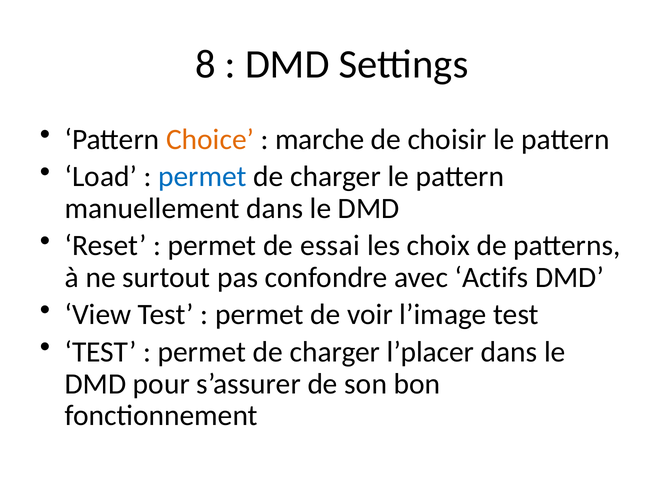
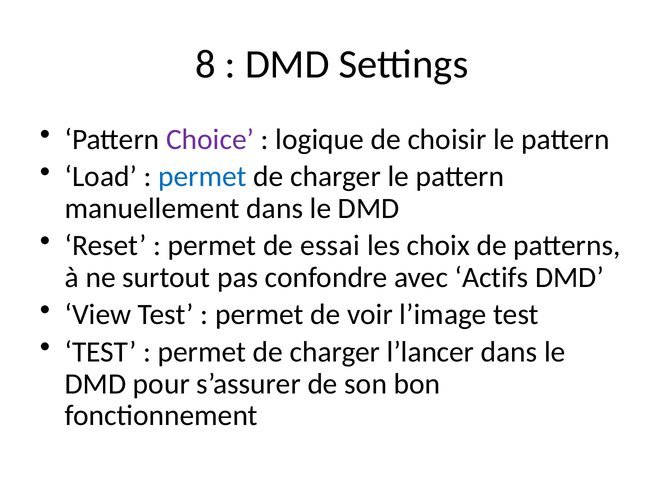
Choice colour: orange -> purple (210, 139)
marche: marche -> logique (320, 139)
l’placer: l’placer -> l’lancer (431, 352)
